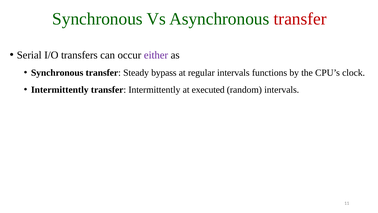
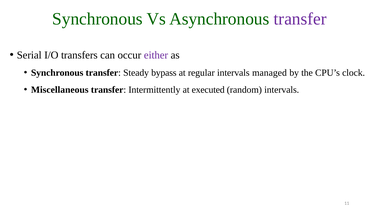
transfer colour: red -> purple (300, 19)
functions: functions -> managed (269, 73)
Intermittently: Intermittently -> Miscellaneous (60, 90)
